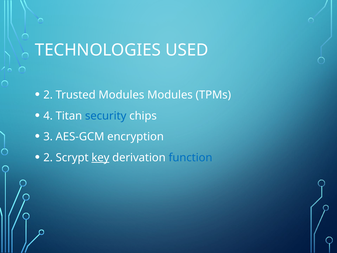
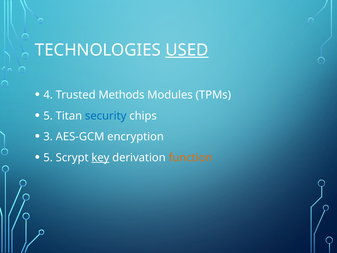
USED underline: none -> present (187, 50)
2: 2 -> 4 (48, 95)
Trusted Modules: Modules -> Methods (122, 95)
4: 4 -> 5 (48, 116)
2: 2 -> 5 (48, 157)
function colour: blue -> orange (191, 157)
